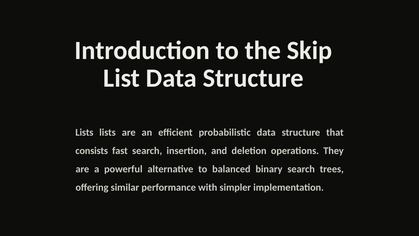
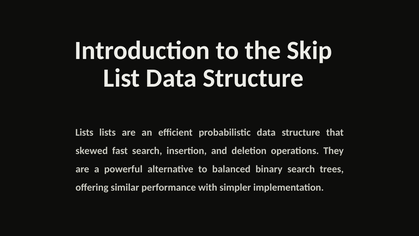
consists: consists -> skewed (92, 151)
